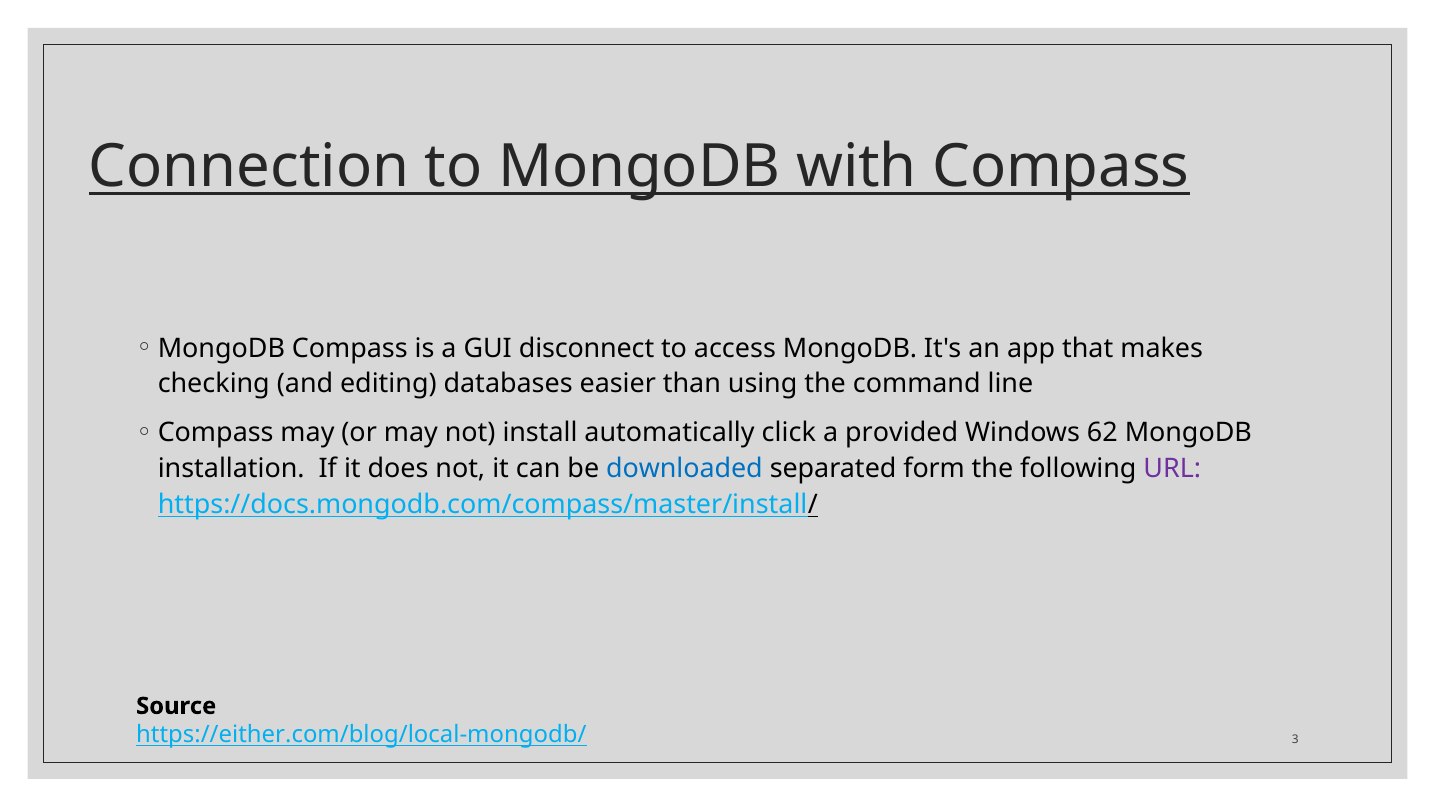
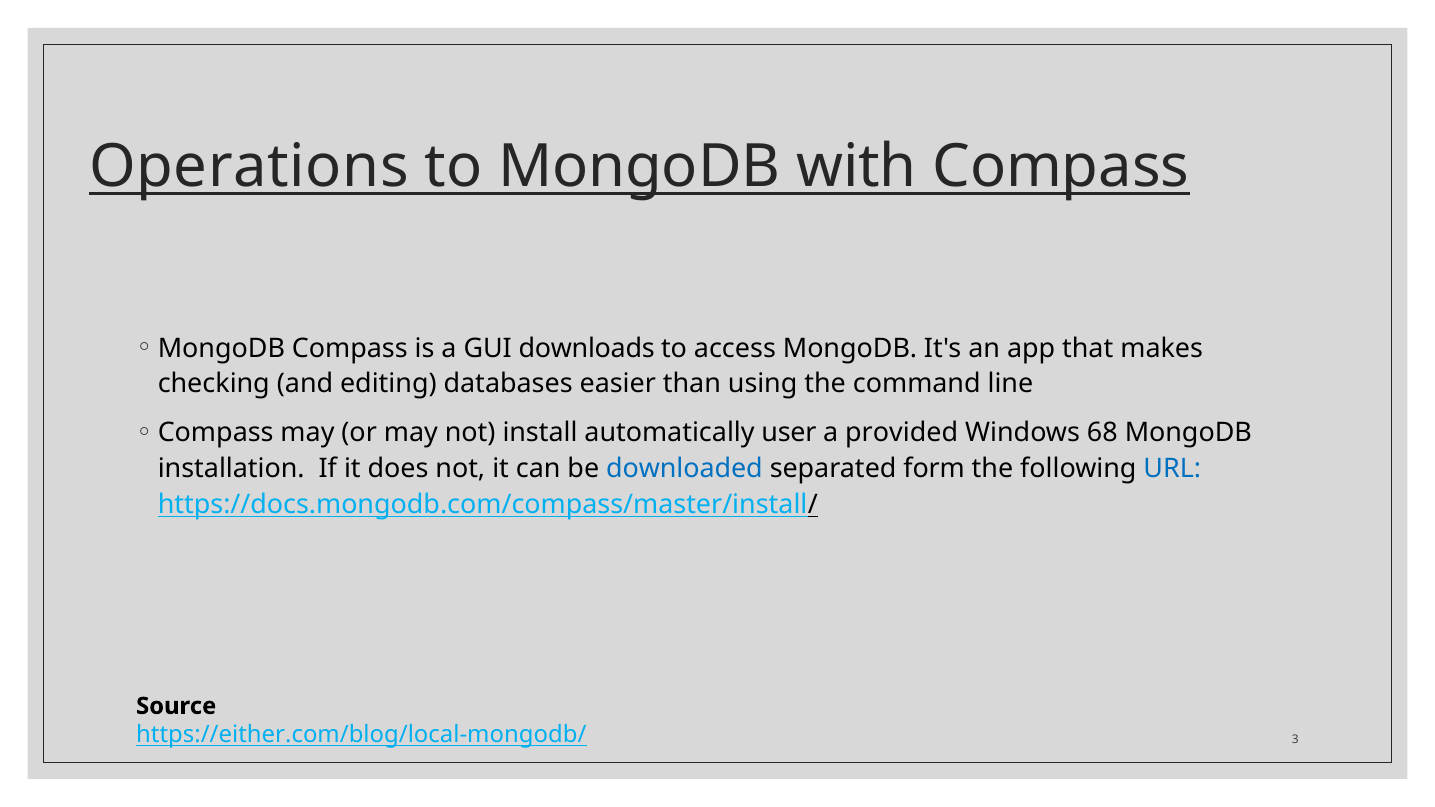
Connection: Connection -> Operations (249, 167)
disconnect: disconnect -> downloads (587, 348)
click: click -> user (789, 433)
62: 62 -> 68 (1102, 433)
URL colour: purple -> blue (1172, 468)
